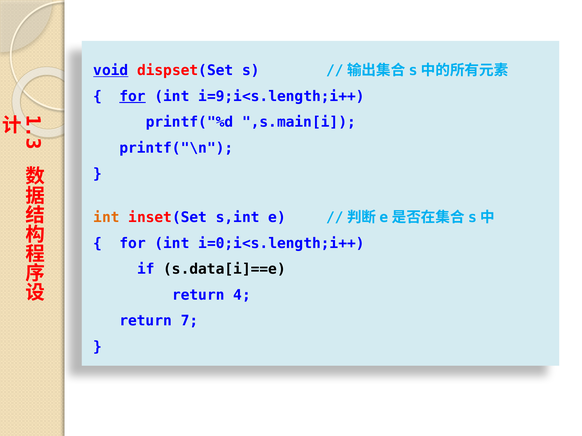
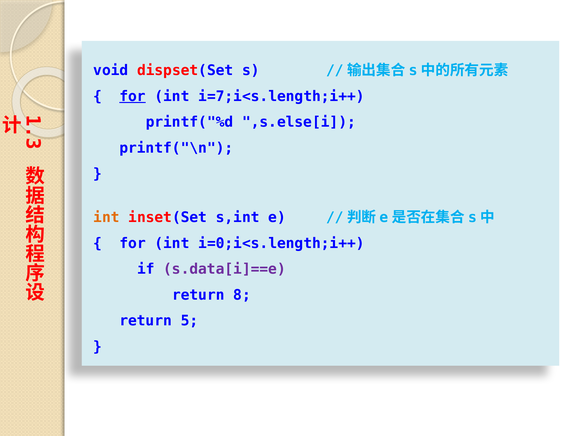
void underline: present -> none (111, 71)
i=9;i<s.length;i++: i=9;i<s.length;i++ -> i=7;i<s.length;i++ (281, 96)
,s.main[i: ,s.main[i -> ,s.else[i (299, 122)
s.data[i]==e colour: black -> purple (224, 269)
4: 4 -> 8 (242, 295)
7: 7 -> 5 (189, 321)
